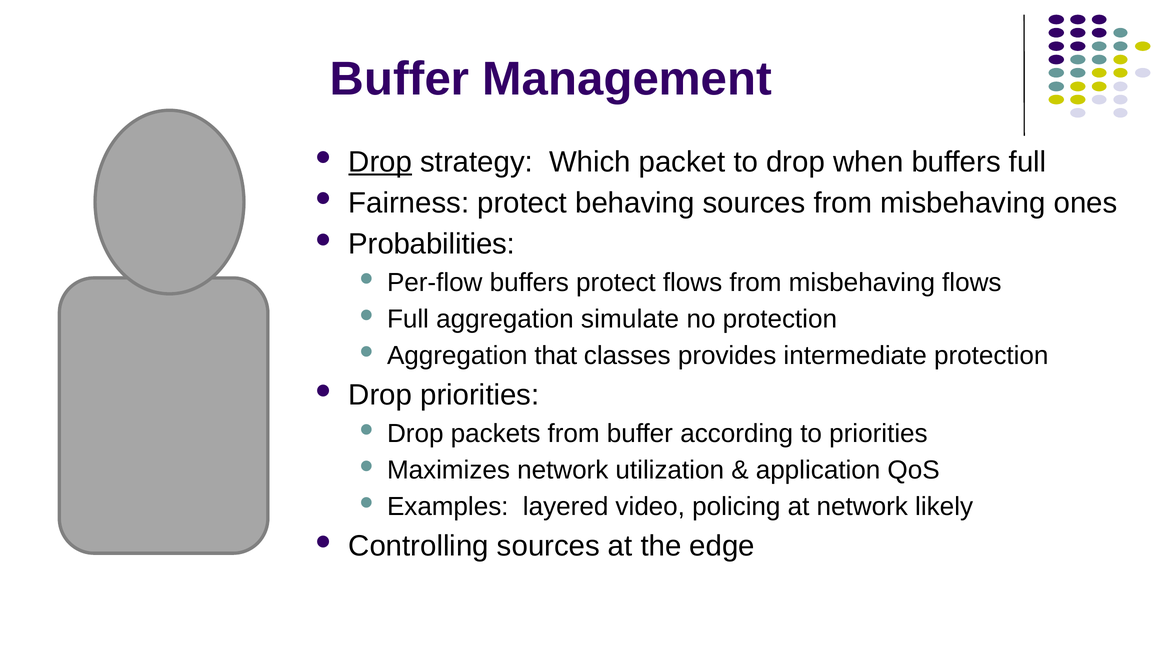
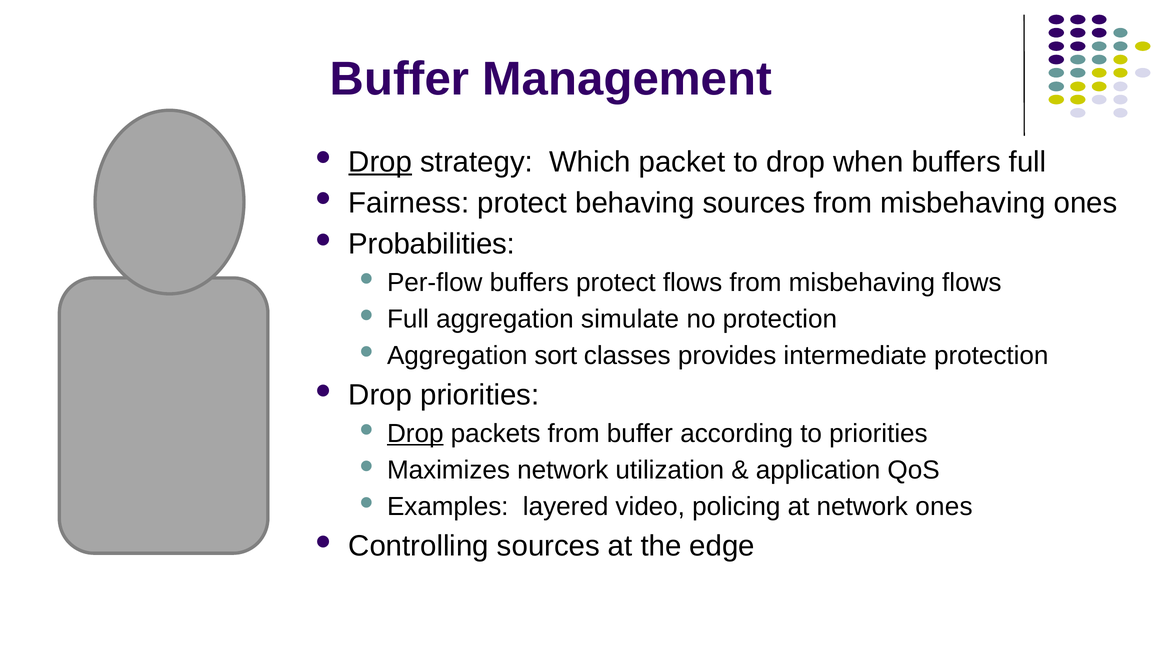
that: that -> sort (556, 356)
Drop underline: none -> present (415, 433)
network likely: likely -> ones (944, 506)
